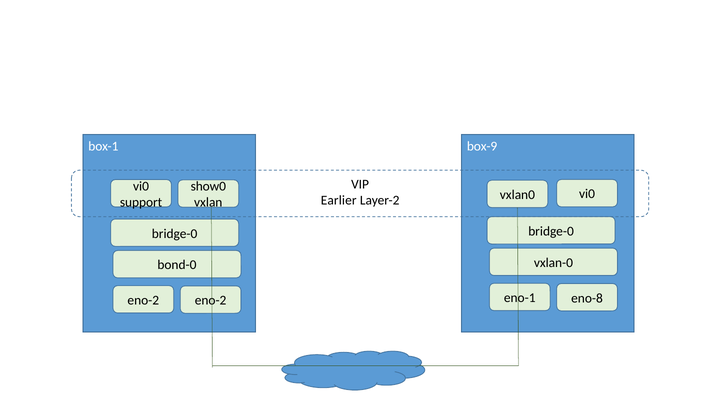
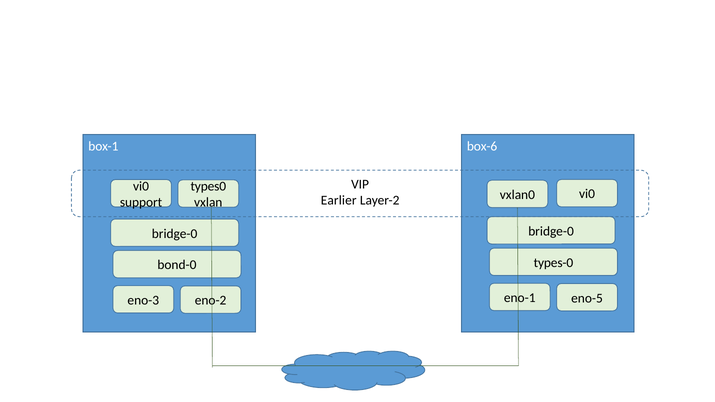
box-9: box-9 -> box-6 (482, 146)
show0: show0 -> types0 (208, 187)
vxlan-0: vxlan-0 -> types-0 (553, 263)
eno-8: eno-8 -> eno-5 (587, 298)
eno-2: eno-2 -> eno-3 (143, 300)
